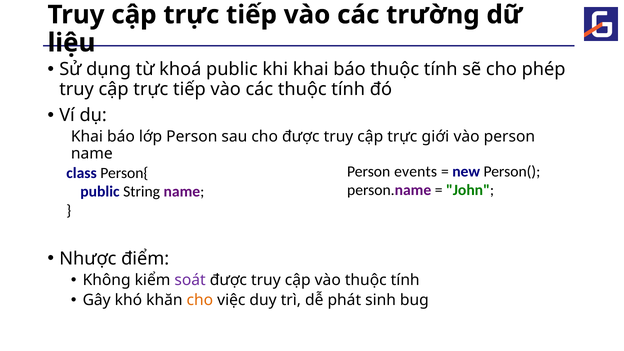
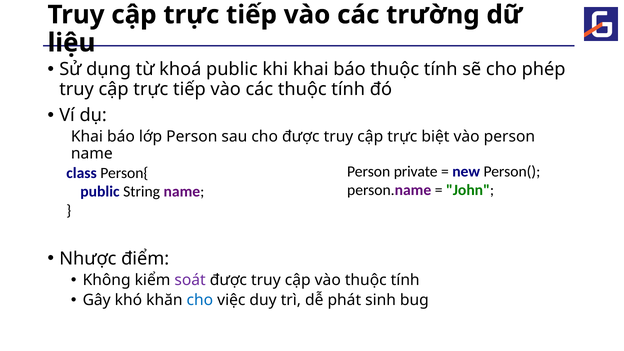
giới: giới -> biệt (435, 137)
events: events -> private (416, 171)
cho colour: orange -> blue (200, 300)
